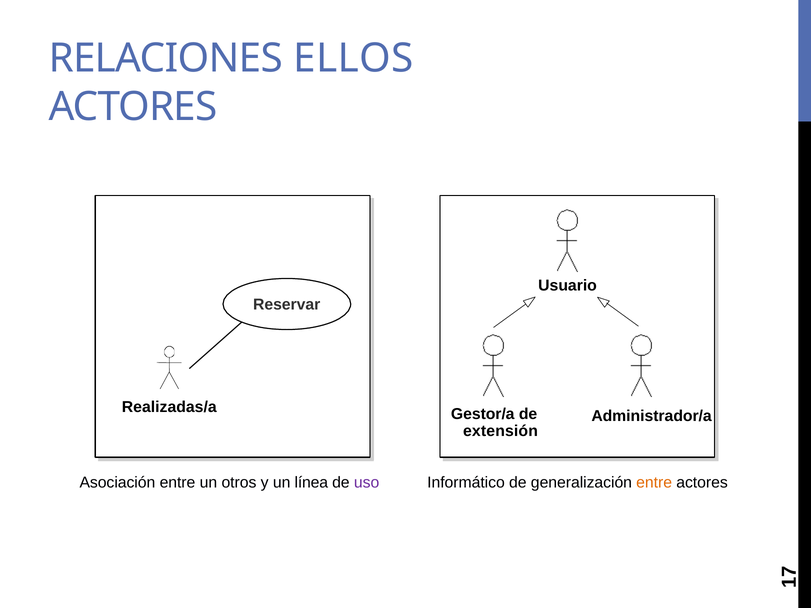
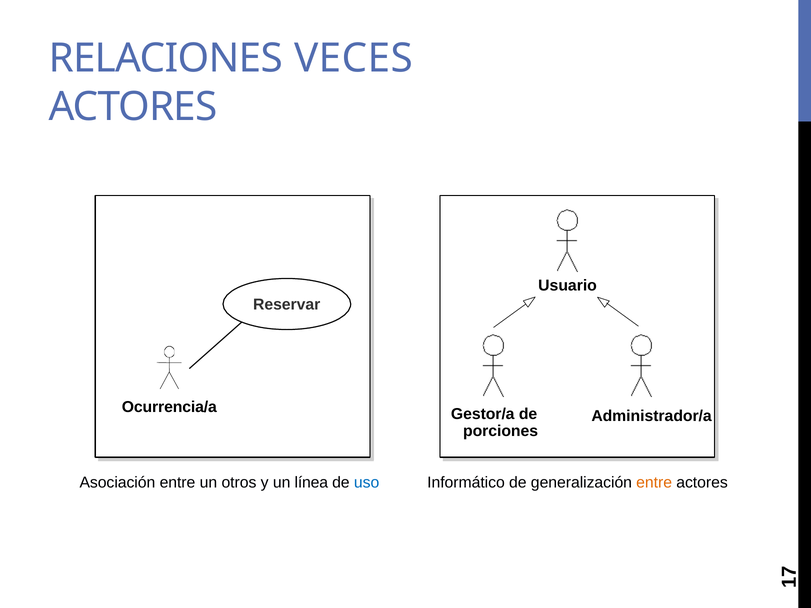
ELLOS: ELLOS -> VECES (354, 58)
Realizadas/a: Realizadas/a -> Ocurrencia/a (169, 407)
extensión: extensión -> porciones (501, 431)
uso colour: purple -> blue (367, 483)
